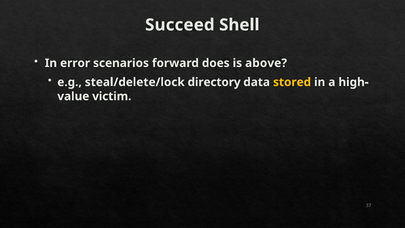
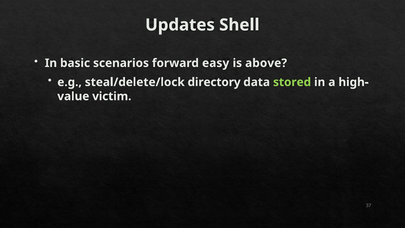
Succeed: Succeed -> Updates (180, 25)
error: error -> basic (75, 63)
does: does -> easy (216, 63)
stored colour: yellow -> light green (292, 82)
